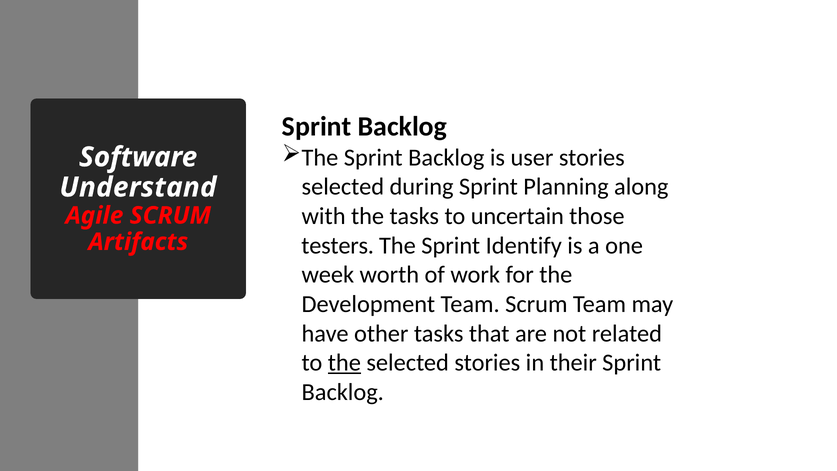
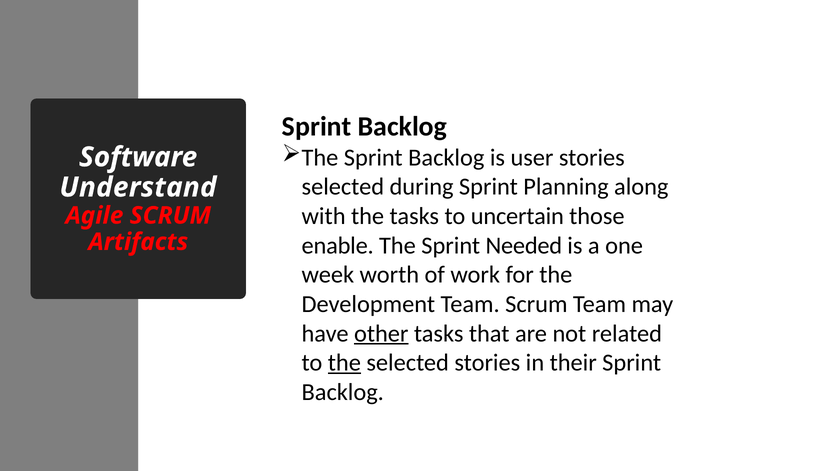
testers: testers -> enable (338, 245)
Identify: Identify -> Needed (524, 245)
other underline: none -> present (381, 333)
